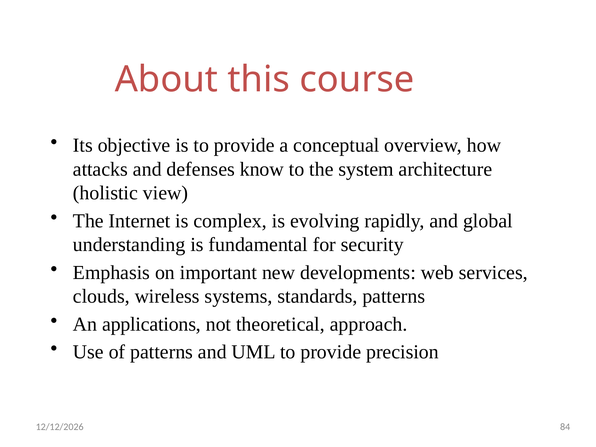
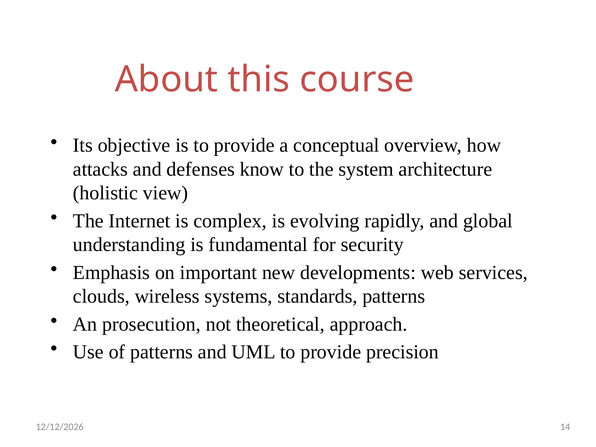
applications: applications -> prosecution (151, 324)
84: 84 -> 14 (565, 427)
